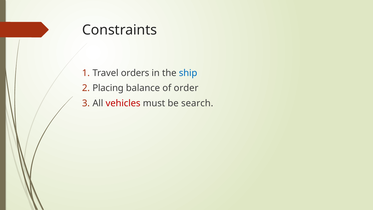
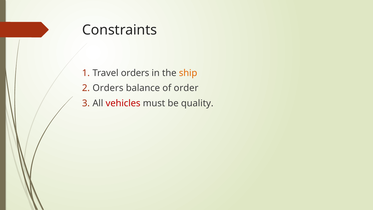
ship colour: blue -> orange (188, 73)
Placing: Placing -> Orders (108, 88)
search: search -> quality (197, 103)
